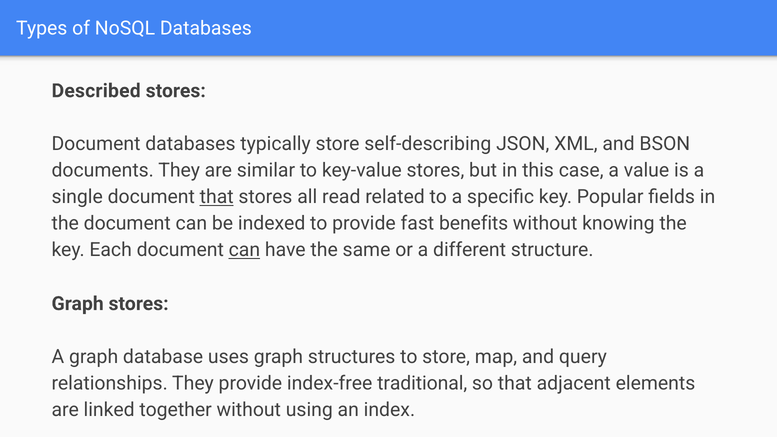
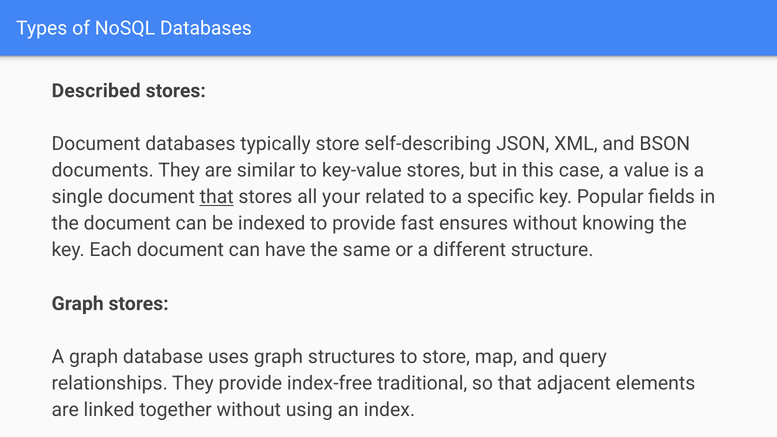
read: read -> your (341, 197)
benefits: benefits -> ensures (474, 224)
can underline: present -> none (244, 250)
